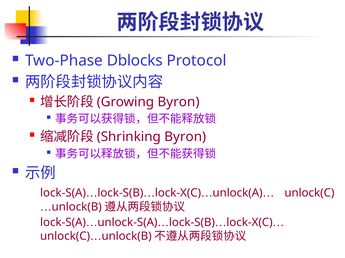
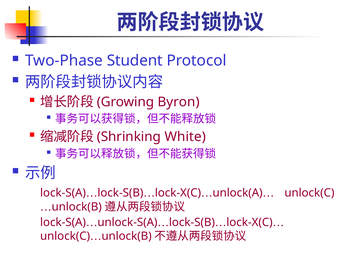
Dblocks: Dblocks -> Student (135, 61)
Byron: Byron -> White (185, 137)
